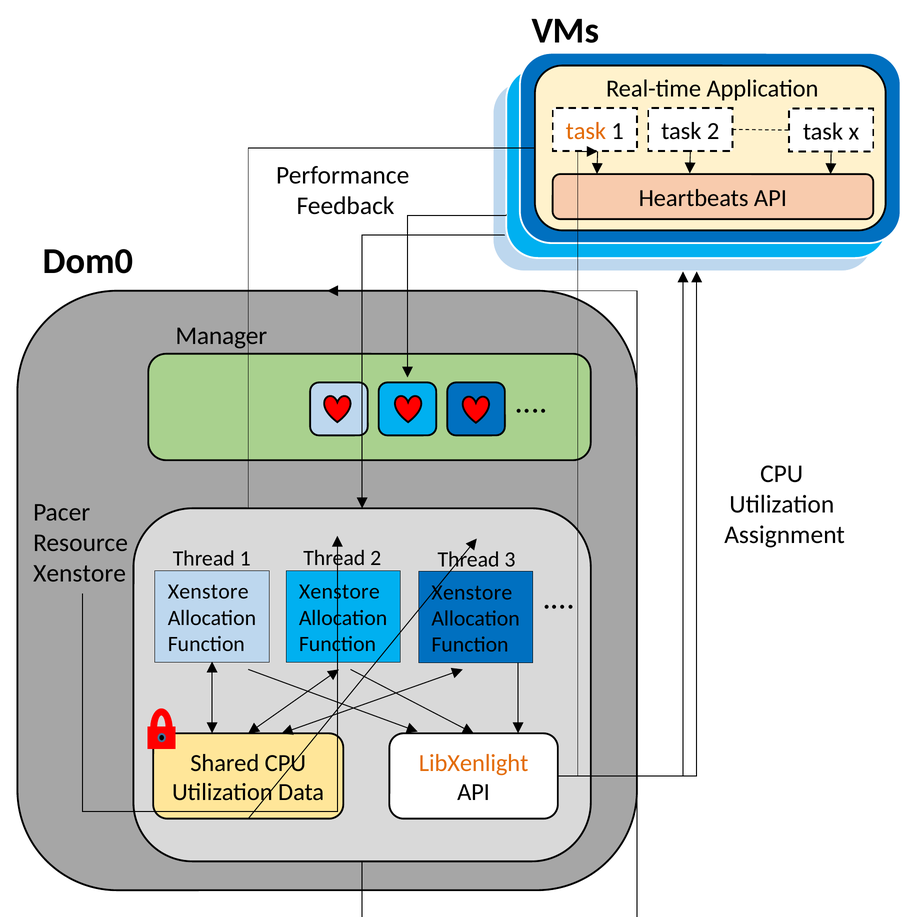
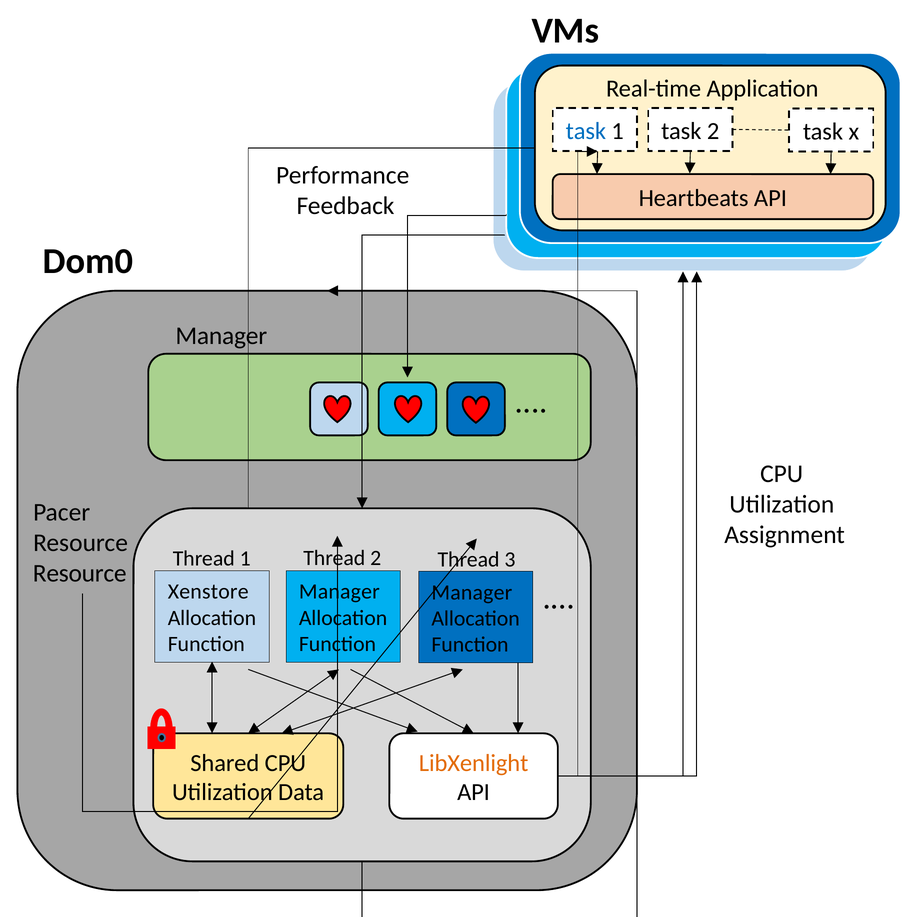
task colour: orange -> blue (586, 131)
Xenstore: Xenstore -> Resource (80, 573)
Xenstore: Xenstore -> Manager (339, 592)
Xenstore: Xenstore -> Manager (472, 592)
